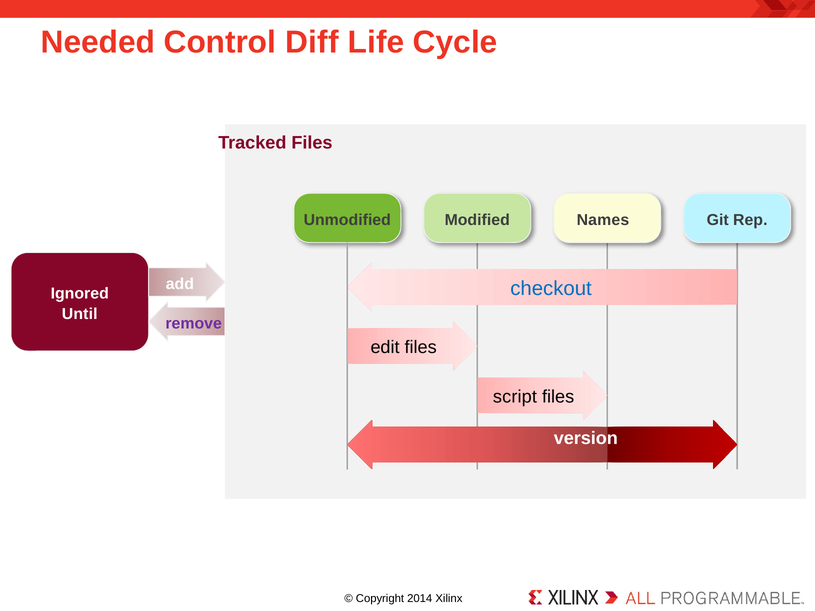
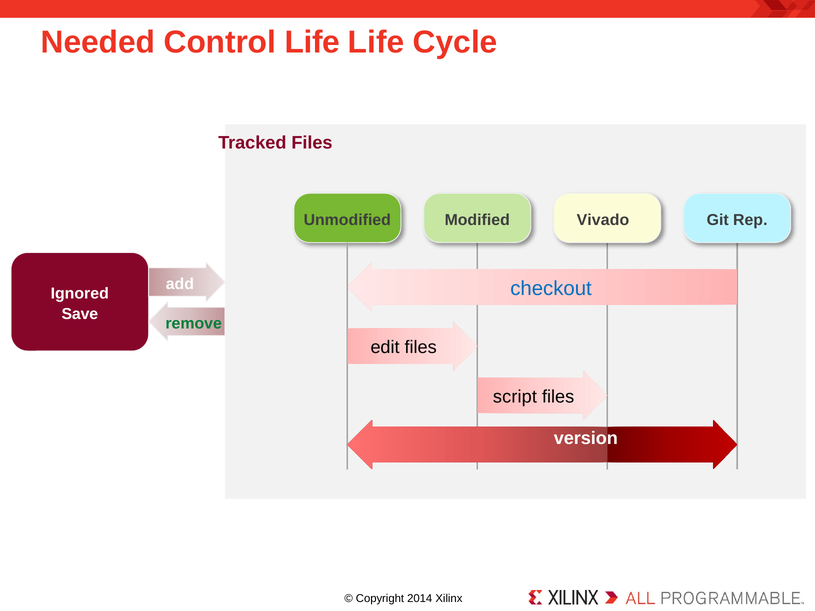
Control Diff: Diff -> Life (312, 42)
Names: Names -> Vivado (603, 220)
Until: Until -> Save (80, 314)
remove colour: purple -> green (194, 324)
